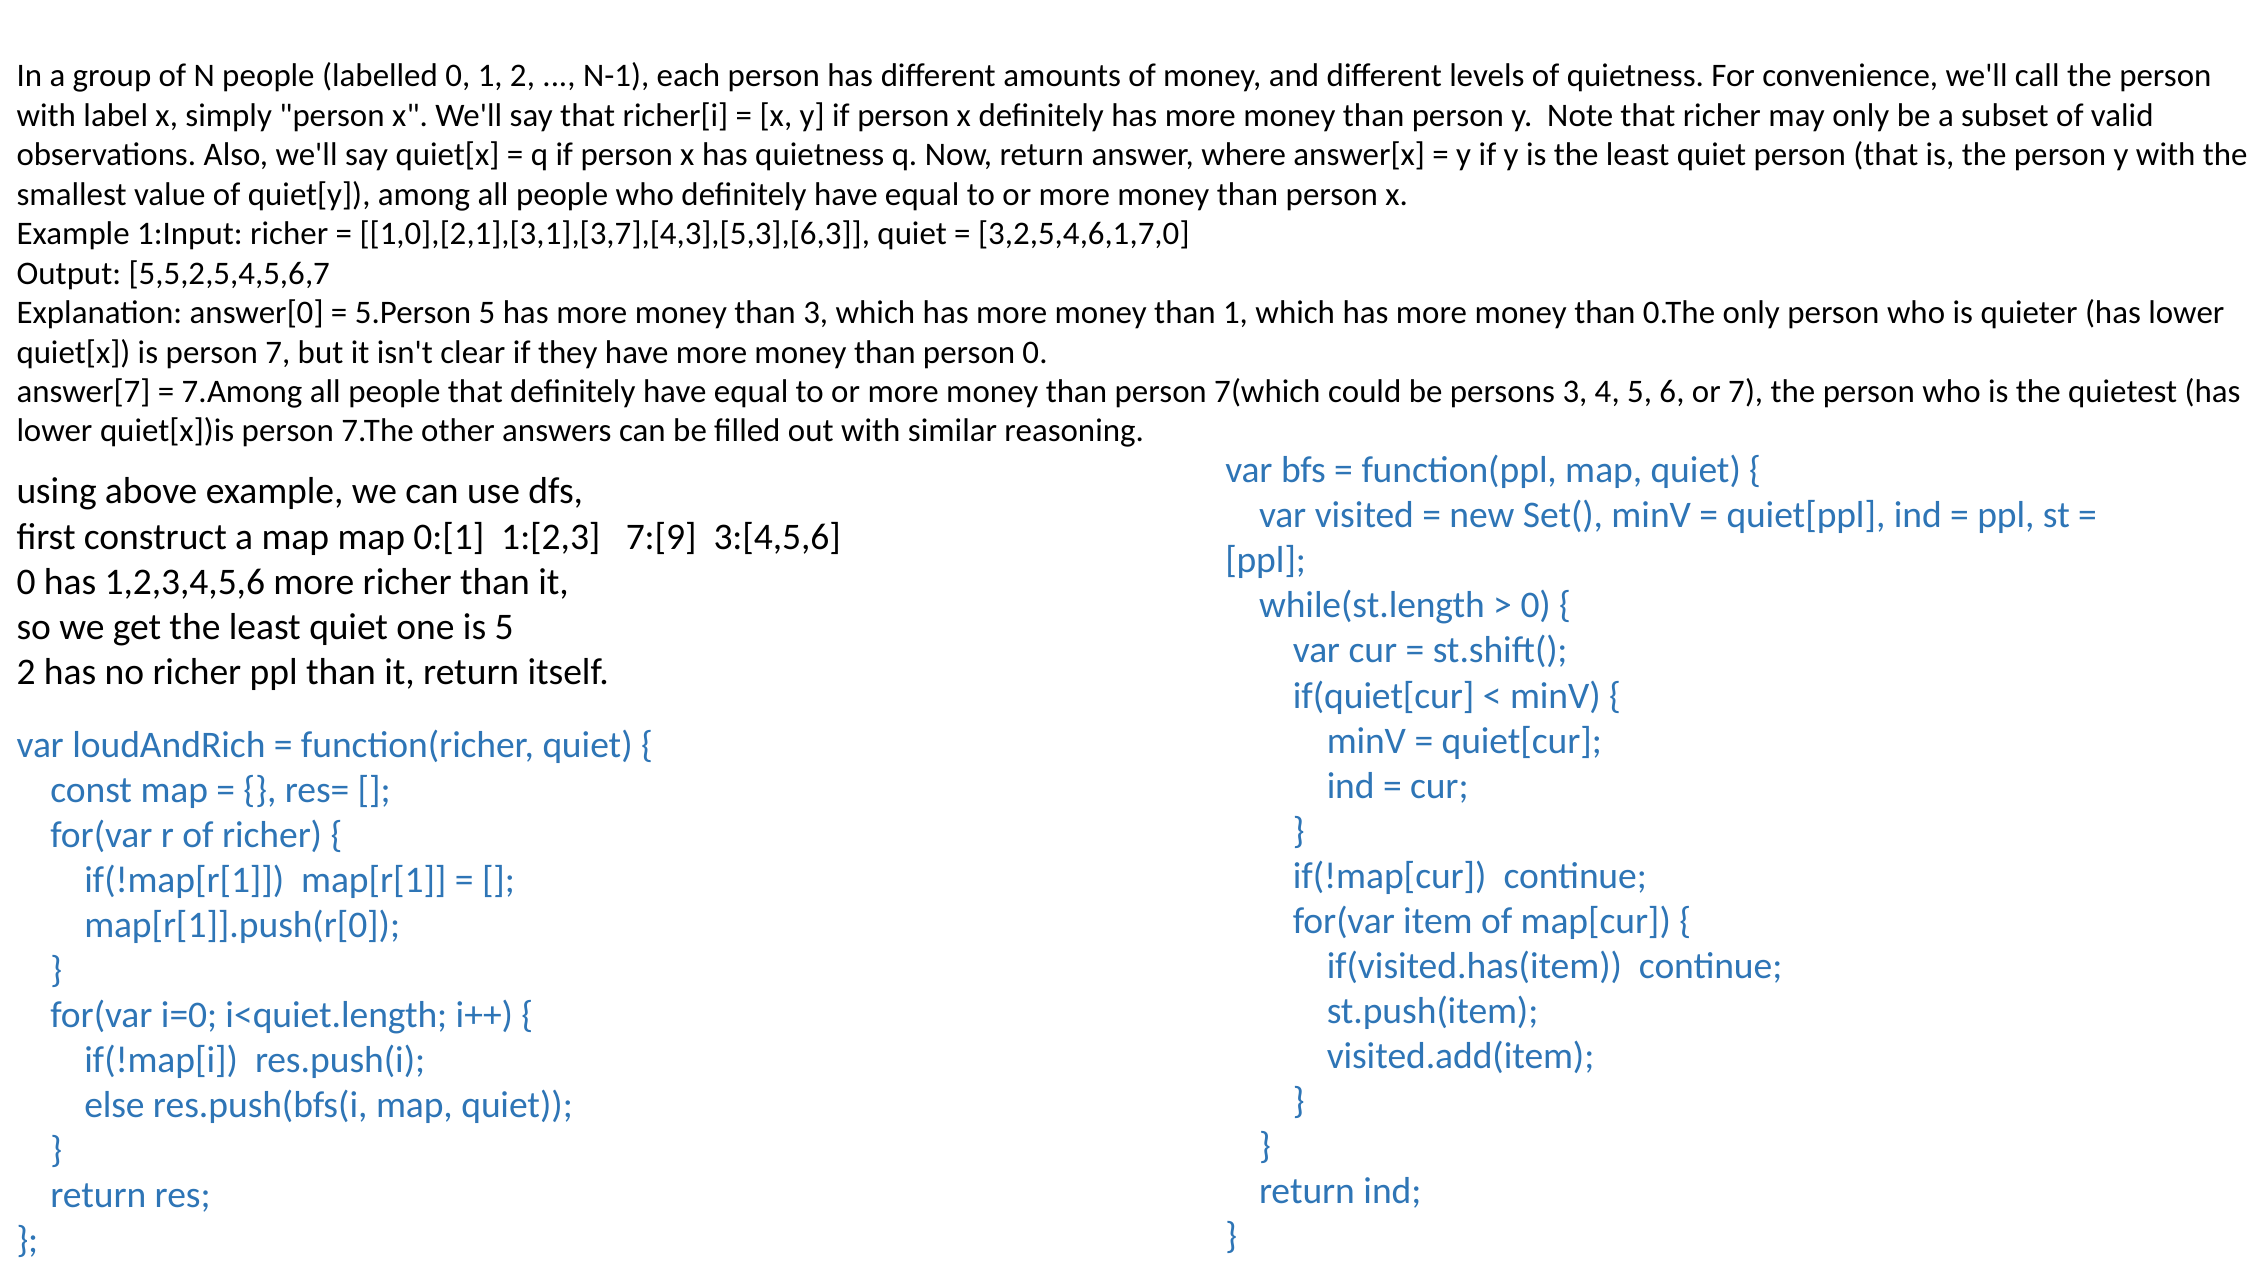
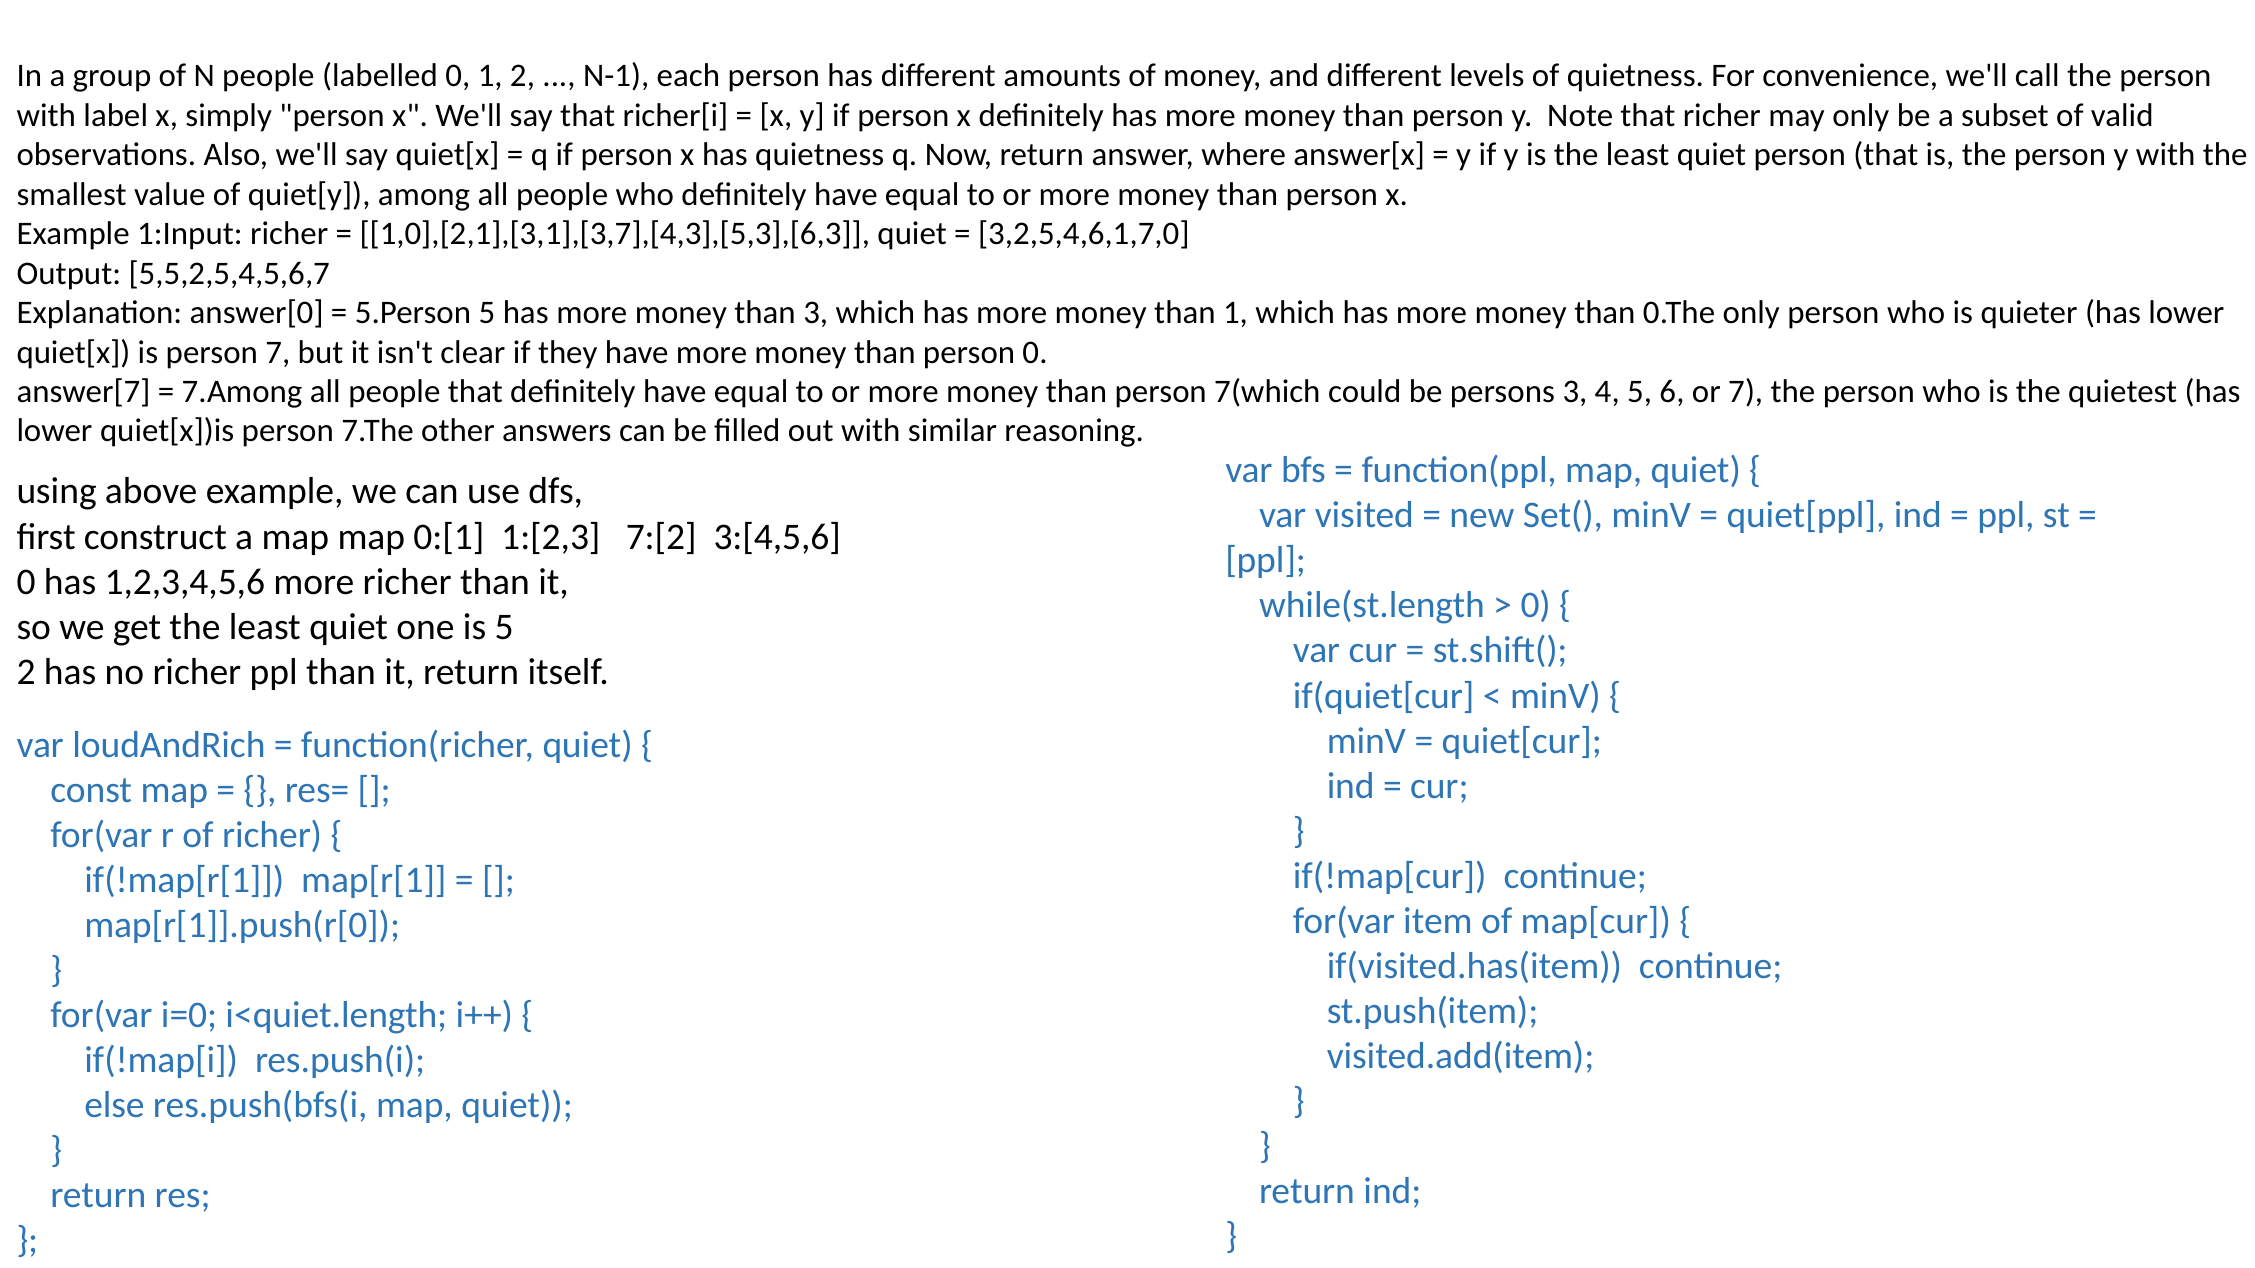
7:[9: 7:[9 -> 7:[2 (661, 537)
